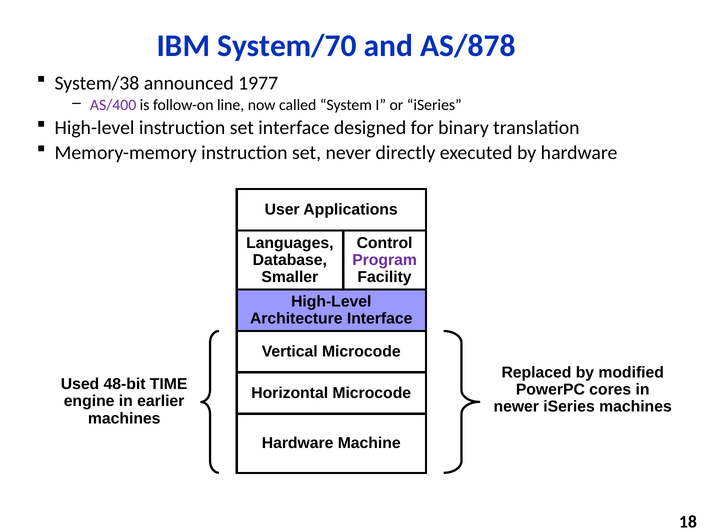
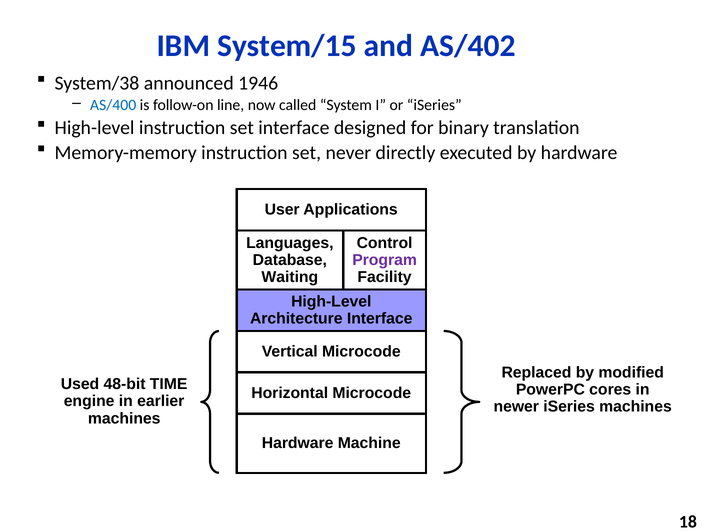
System/70: System/70 -> System/15 (287, 46)
AS/878: AS/878 -> AS/402 (468, 46)
1977: 1977 -> 1946 (258, 83)
AS/400 colour: purple -> blue (113, 105)
Smaller: Smaller -> Waiting (290, 277)
